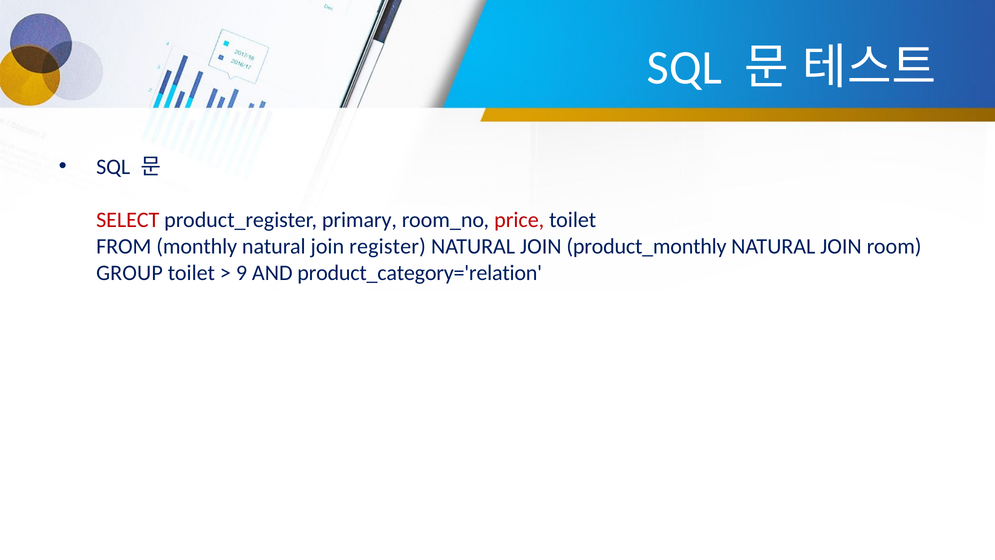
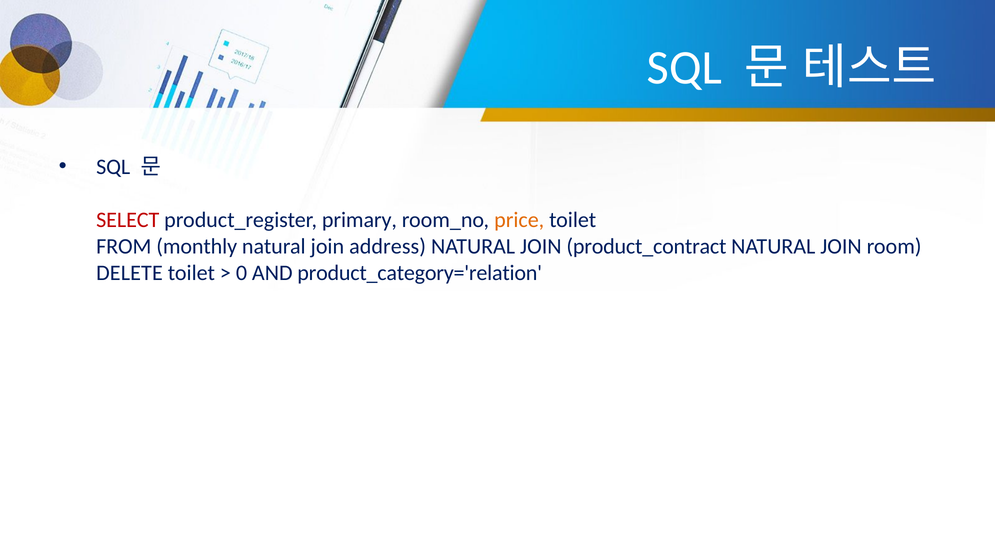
price colour: red -> orange (519, 220)
register: register -> address (388, 246)
product_monthly: product_monthly -> product_contract (646, 246)
GROUP: GROUP -> DELETE (129, 273)
9: 9 -> 0 (242, 273)
